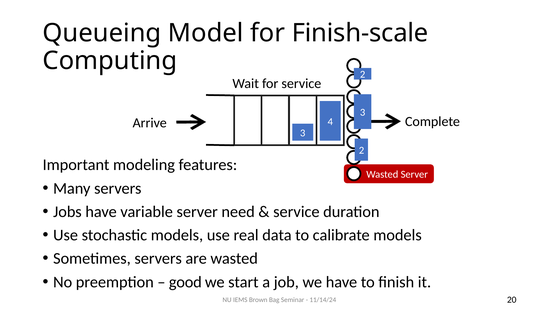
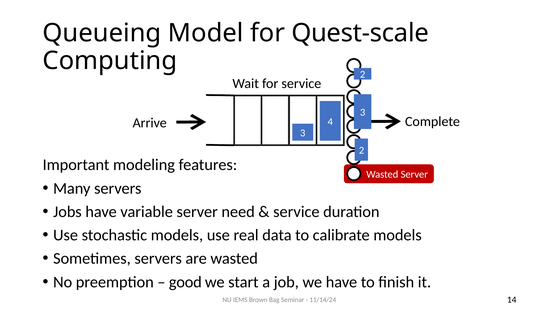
Finish-scale: Finish-scale -> Quest-scale (360, 33)
20: 20 -> 14 (512, 300)
